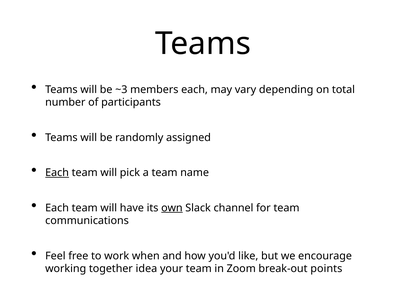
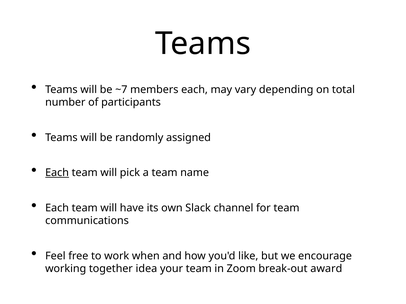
~3: ~3 -> ~7 (121, 90)
own underline: present -> none (172, 208)
points: points -> award (326, 269)
